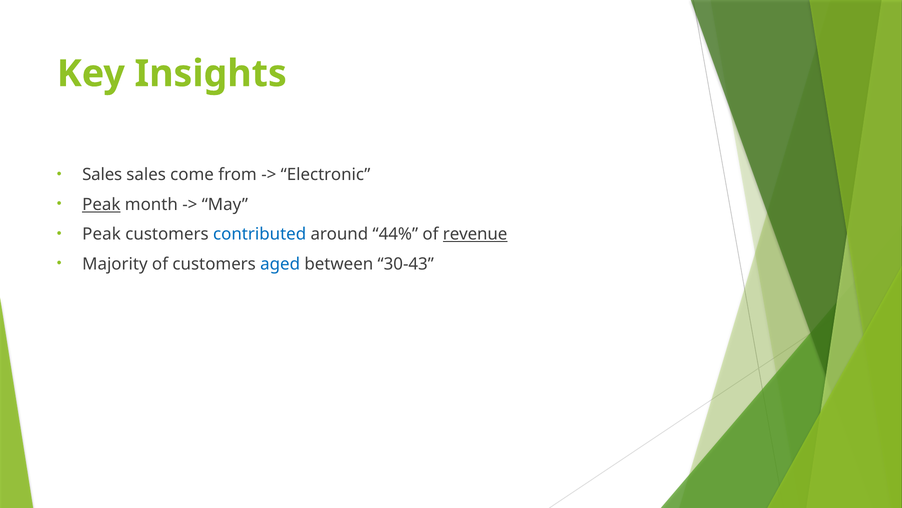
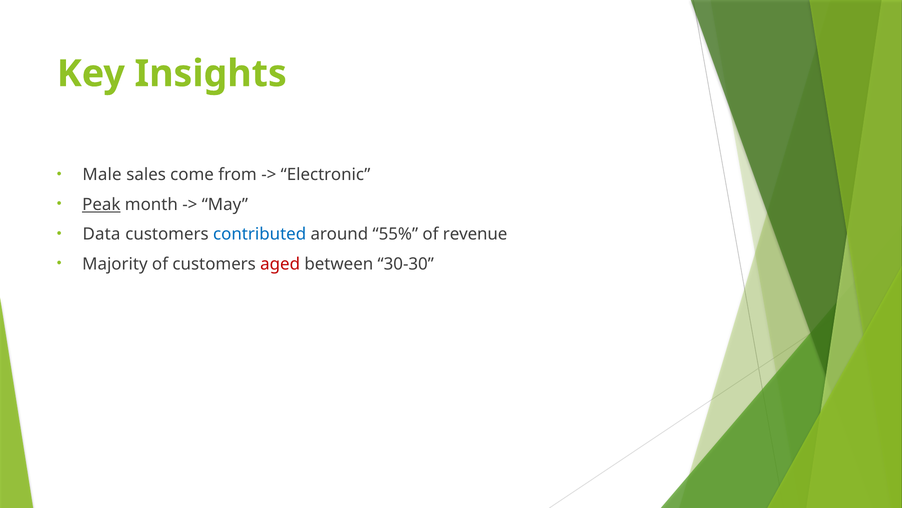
Sales: Sales -> Male (102, 175)
Peak: Peak -> Data (101, 234)
44%: 44% -> 55% (395, 234)
revenue underline: present -> none (475, 234)
aged colour: blue -> red (280, 264)
30-43: 30-43 -> 30-30 (406, 264)
